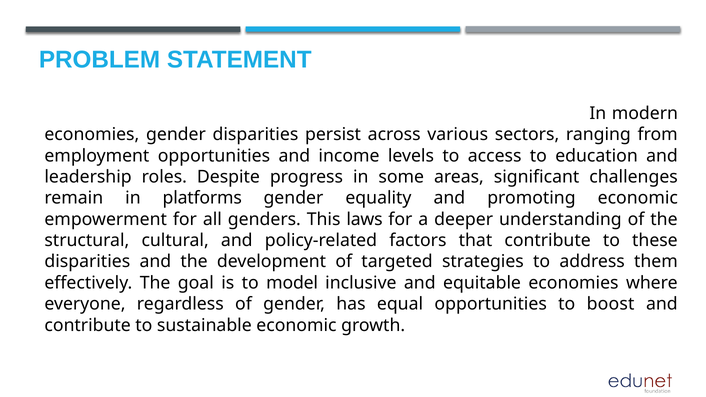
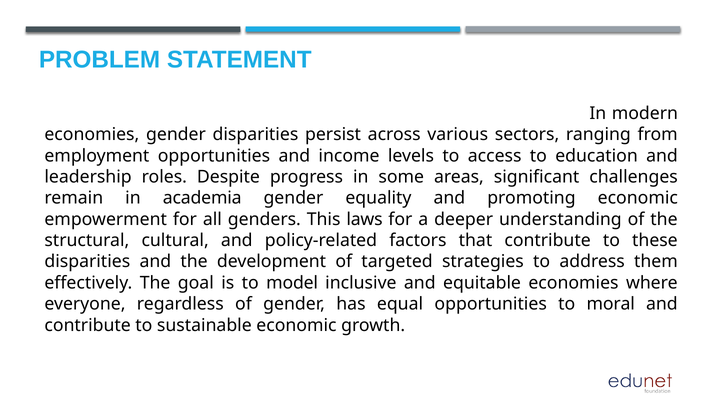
platforms: platforms -> academia (202, 198)
boost: boost -> moral (611, 304)
